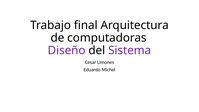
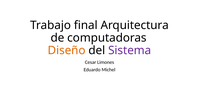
Diseño colour: purple -> orange (67, 50)
